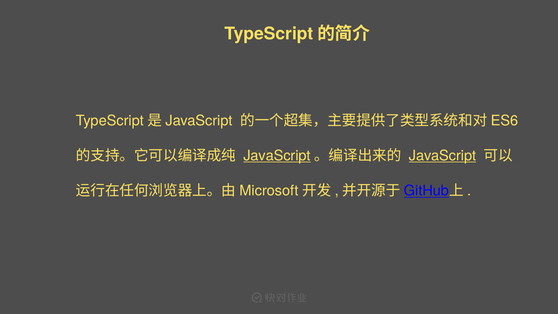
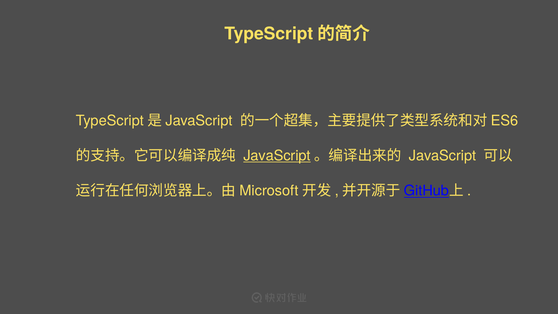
JavaScript underline: present -> none (442, 156)
